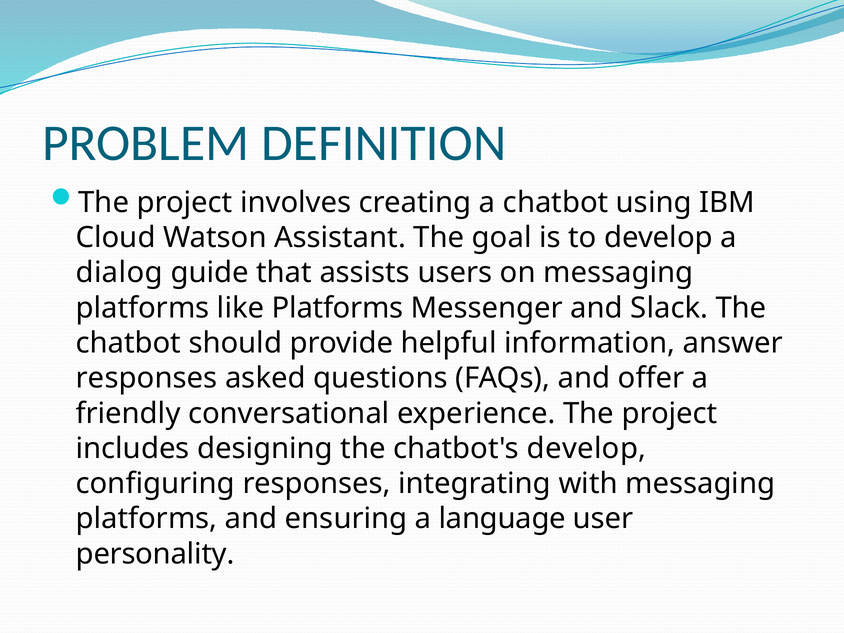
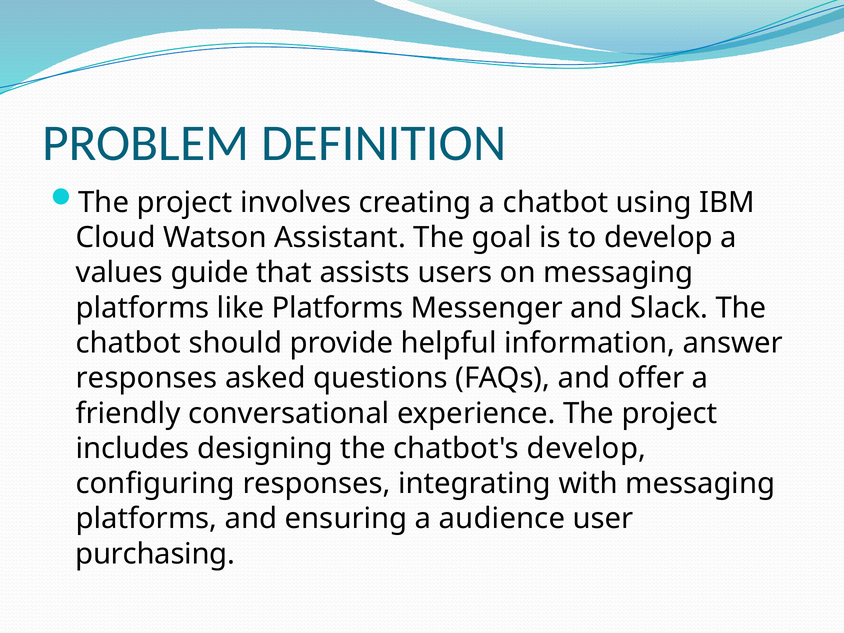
dialog: dialog -> values (119, 273)
language: language -> audience (502, 519)
personality: personality -> purchasing (155, 554)
